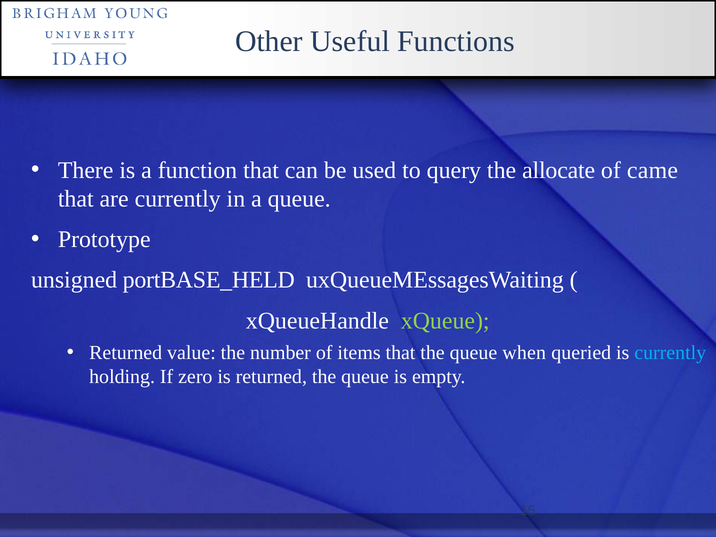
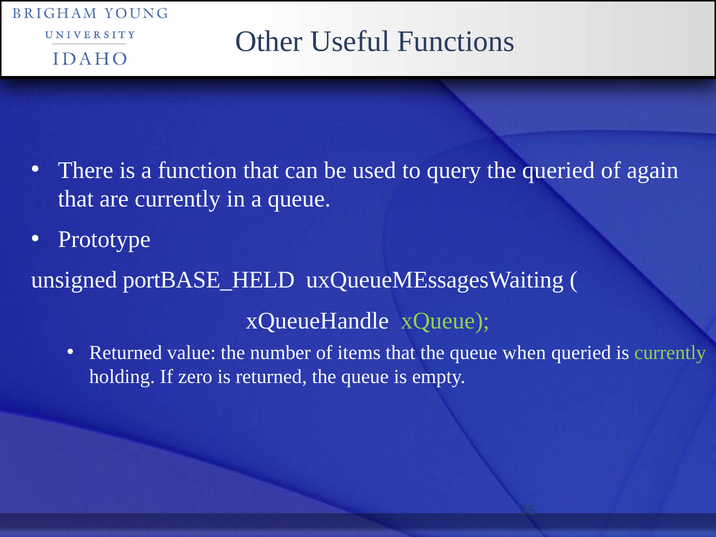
the allocate: allocate -> queried (558, 170)
came: came -> again (653, 170)
currently colour: light blue -> light green (670, 353)
